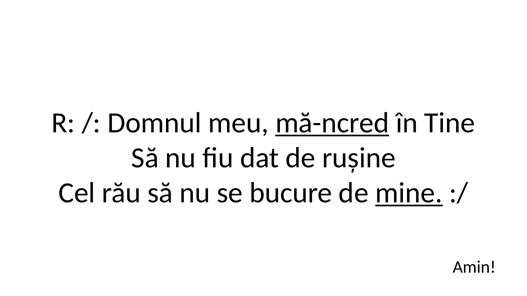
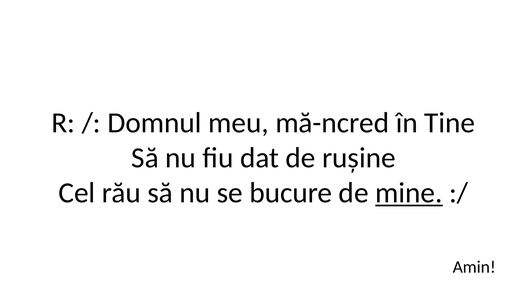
mă-ncred underline: present -> none (332, 123)
